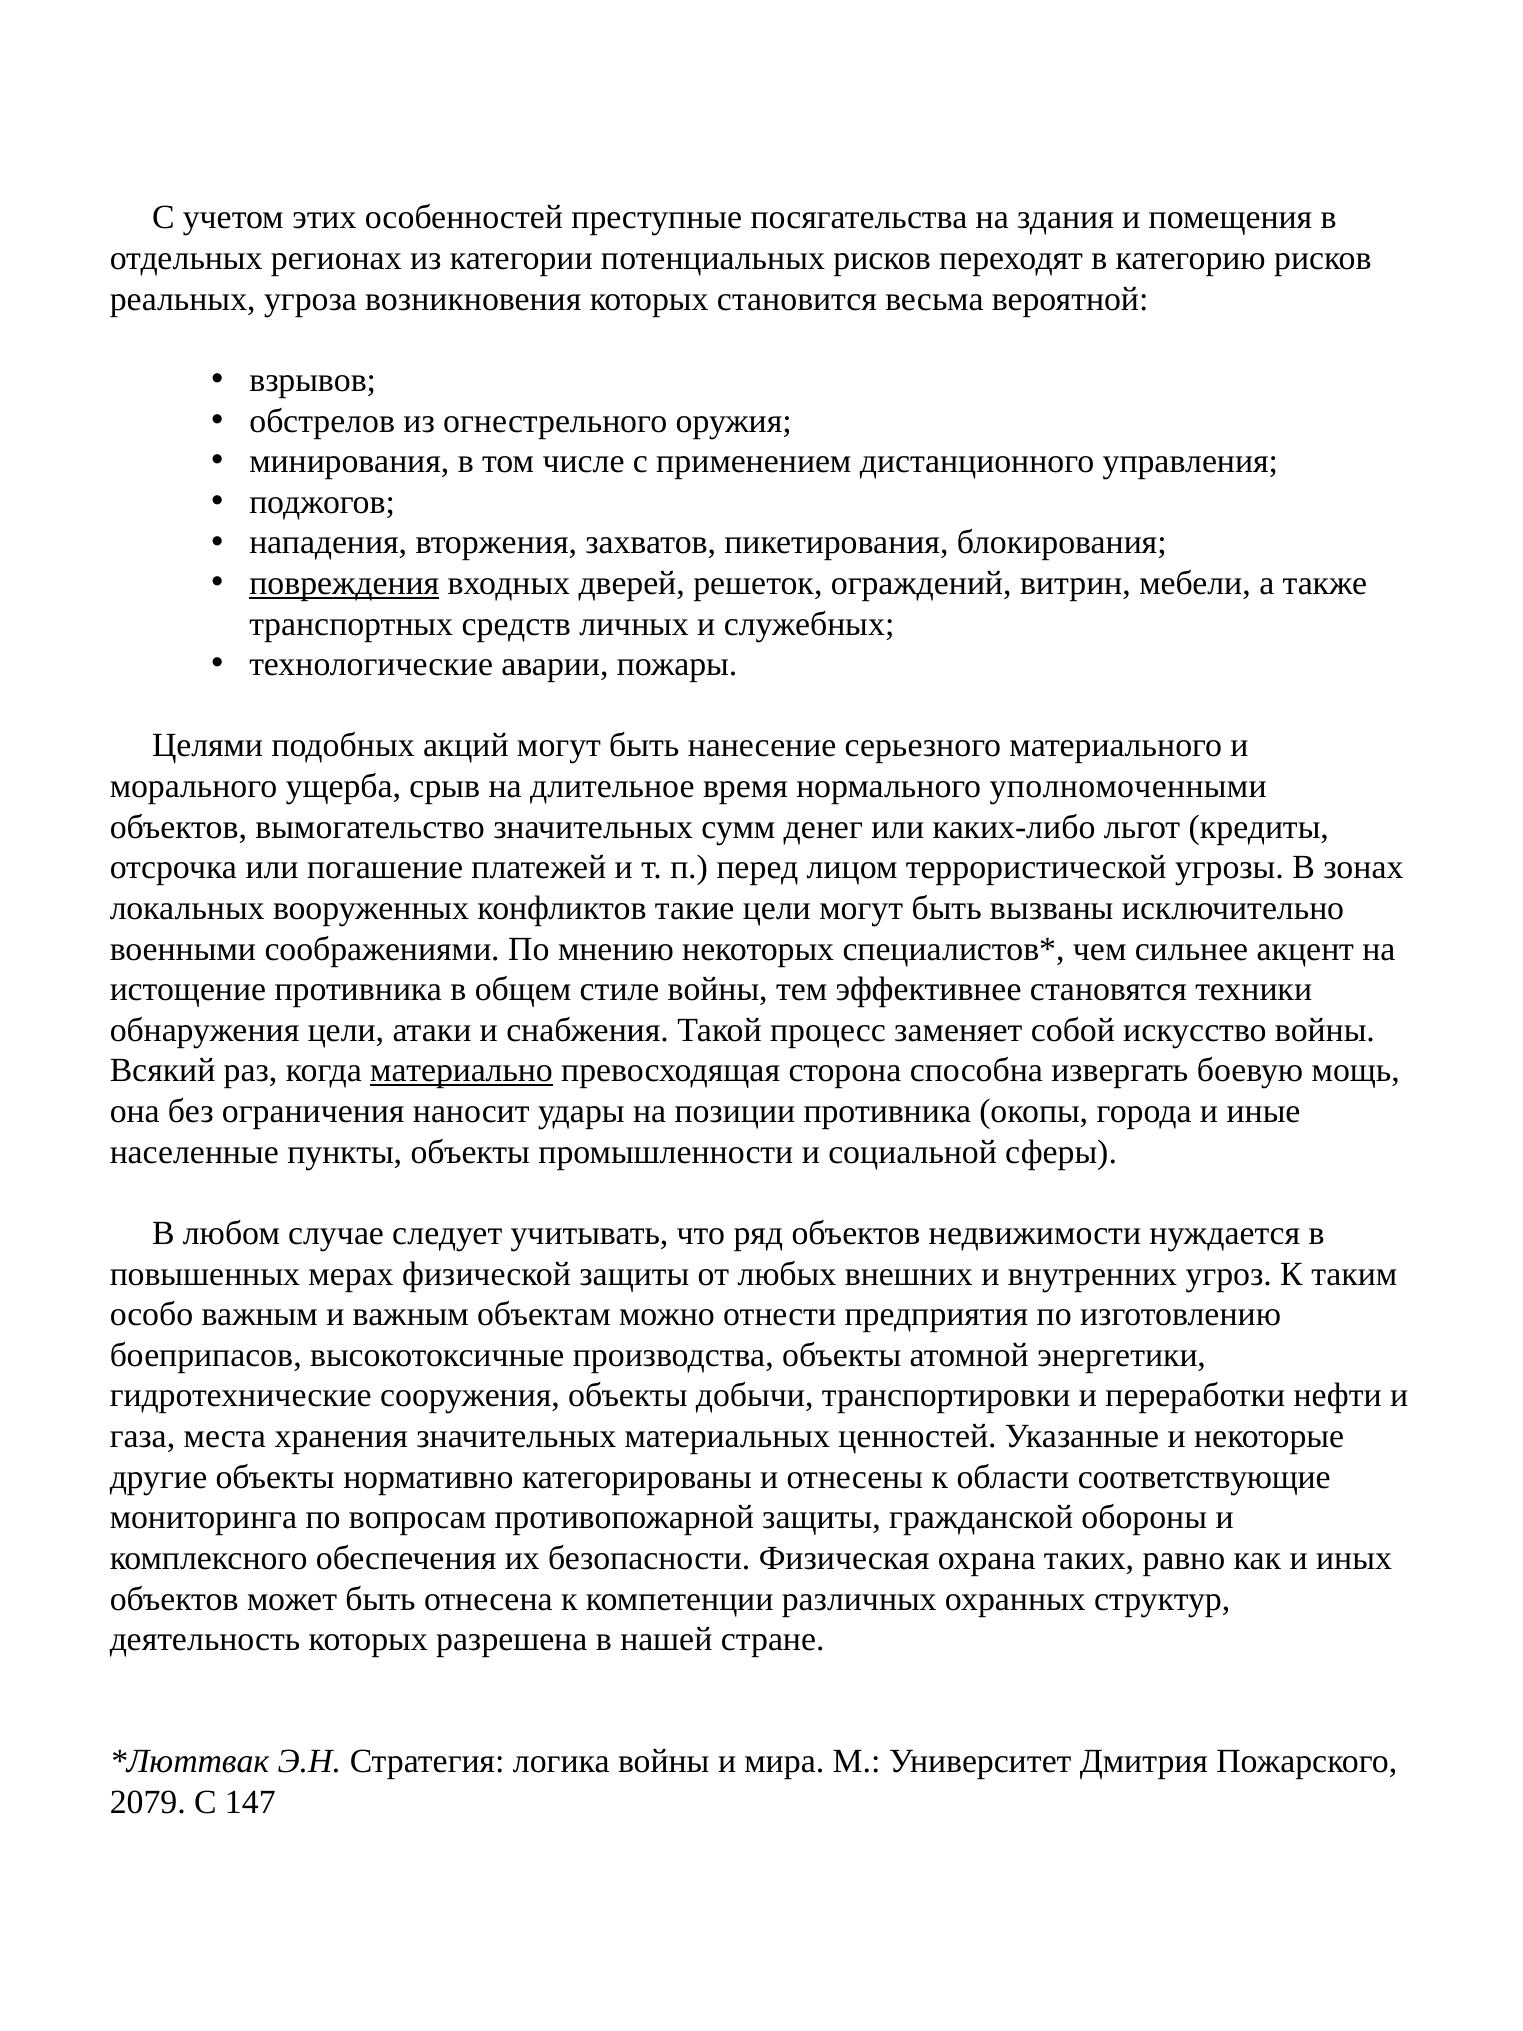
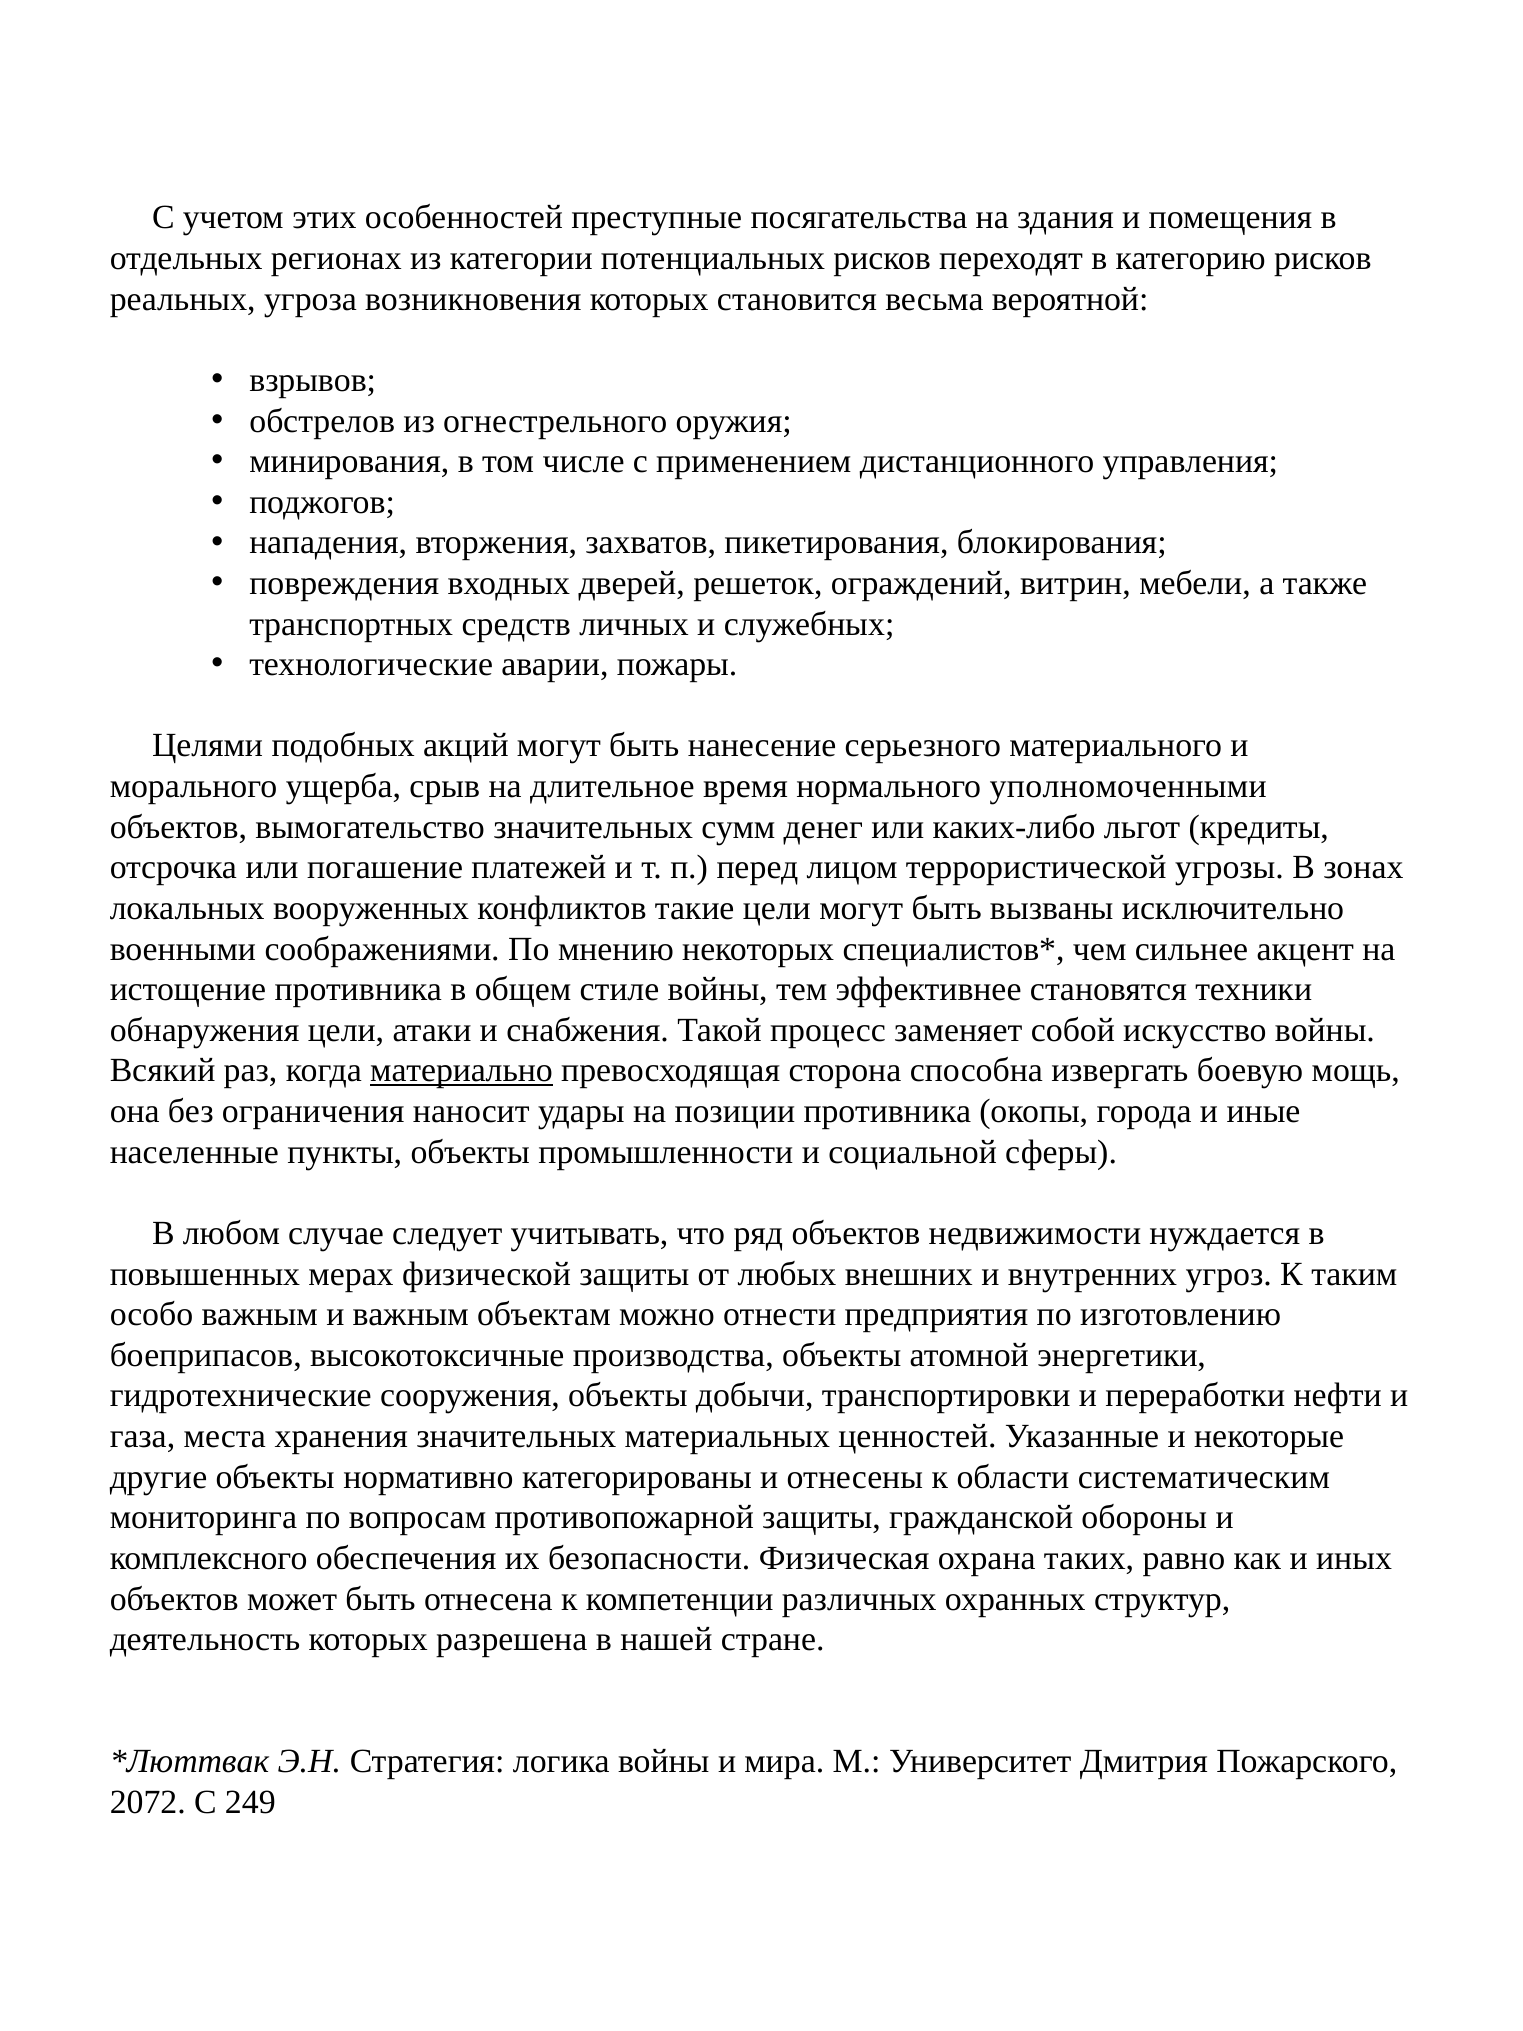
повреждения underline: present -> none (344, 583)
соответствующие: соответствующие -> систематическим (1204, 1477)
2079: 2079 -> 2072 (148, 1802)
147: 147 -> 249 (250, 1802)
